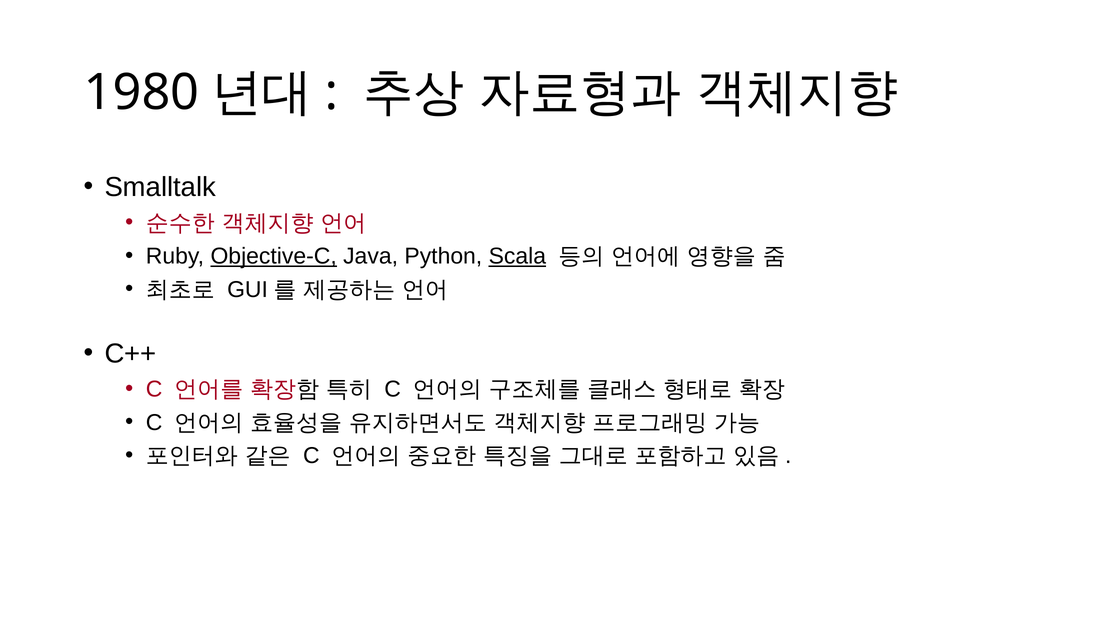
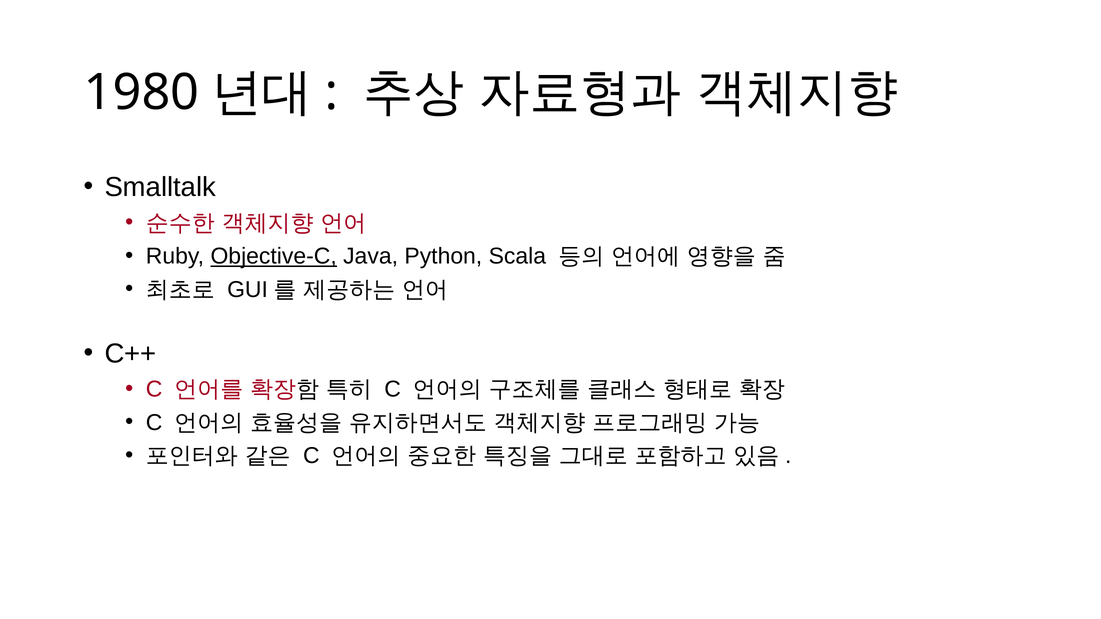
Scala underline: present -> none (517, 256)
